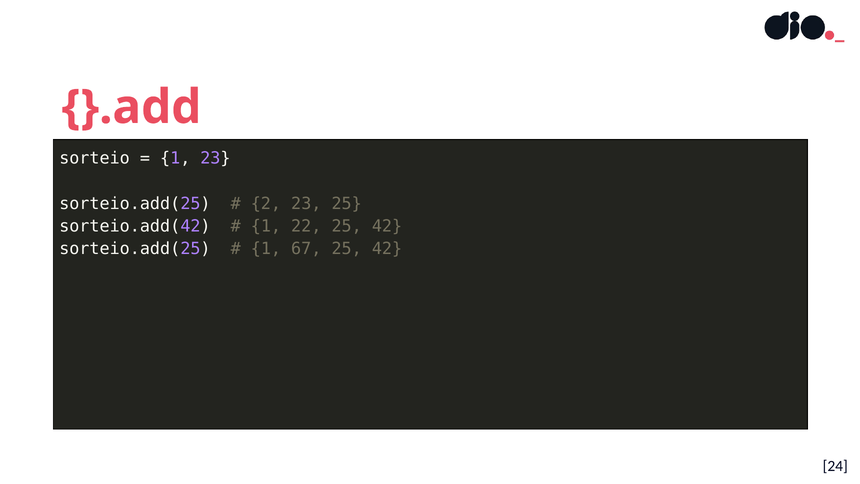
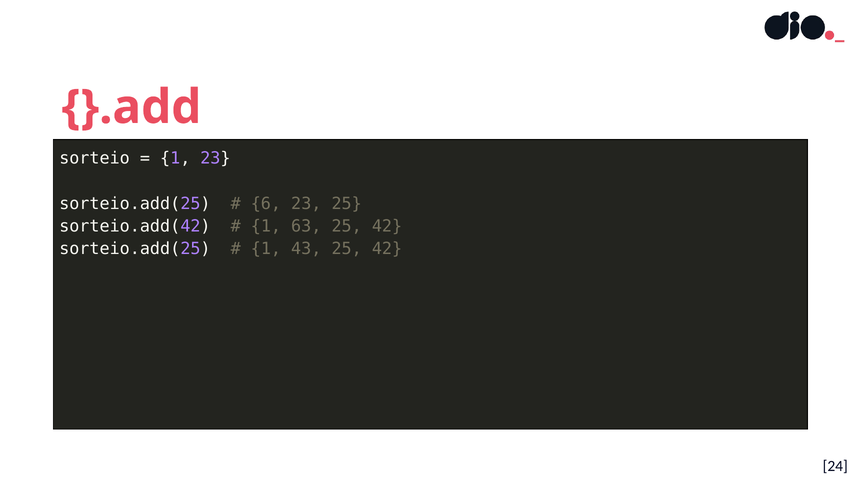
2: 2 -> 6 (266, 203)
22: 22 -> 63 (306, 226)
67: 67 -> 43 (306, 249)
